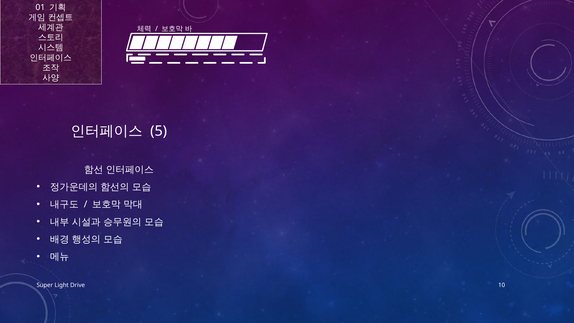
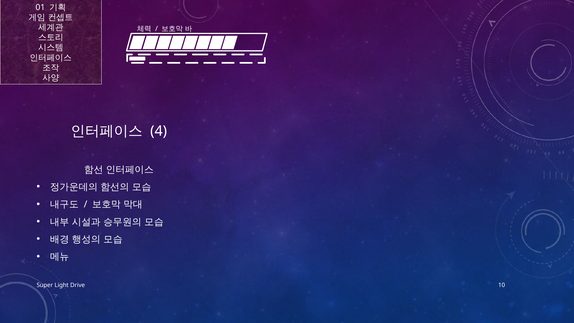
5: 5 -> 4 (159, 131)
